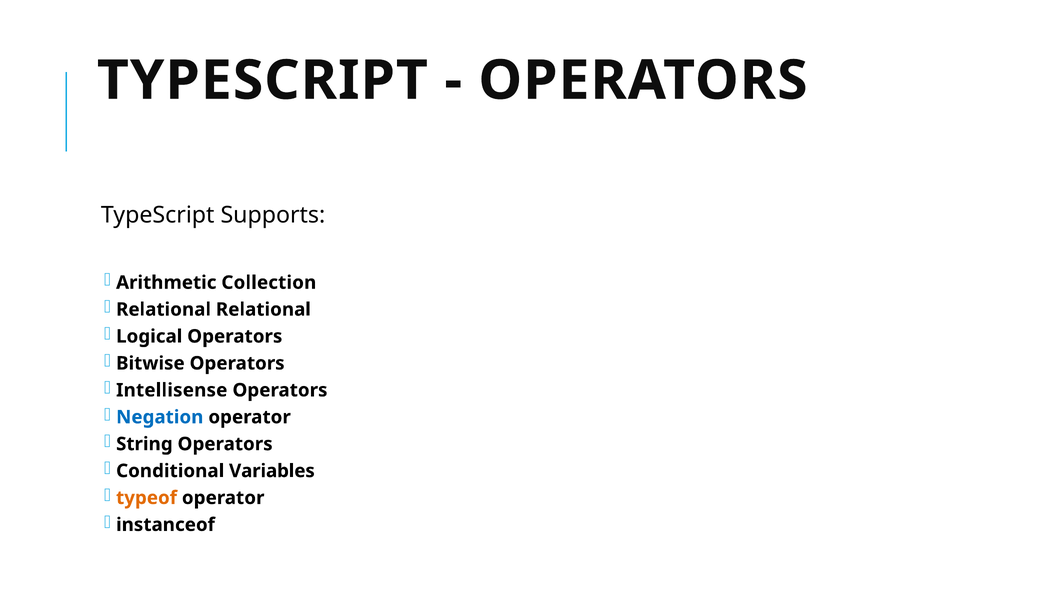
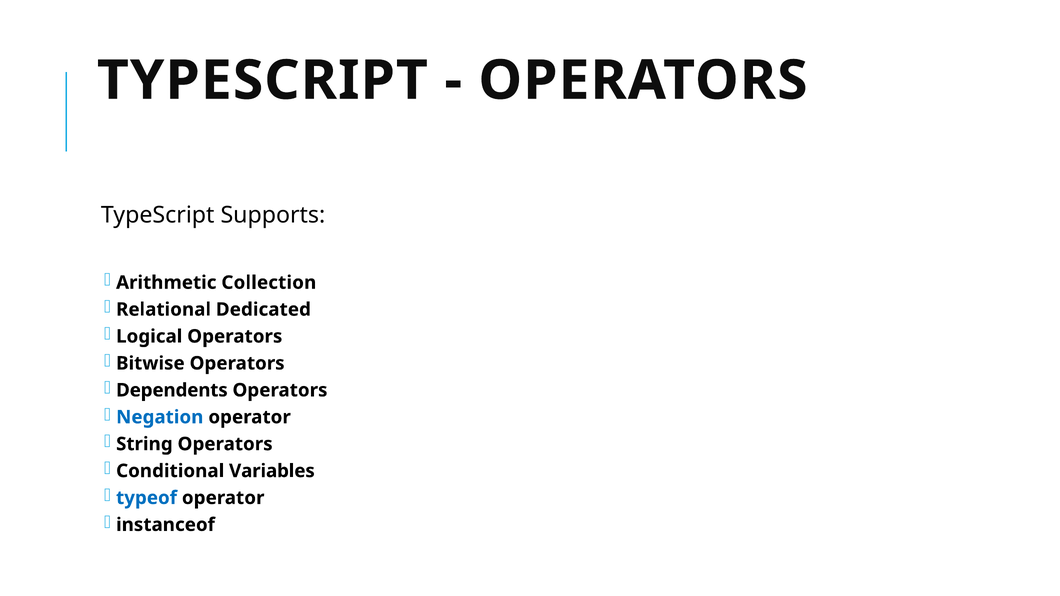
Relational Relational: Relational -> Dedicated (263, 310)
Intellisense: Intellisense -> Dependents (172, 390)
typeof colour: orange -> blue (147, 498)
